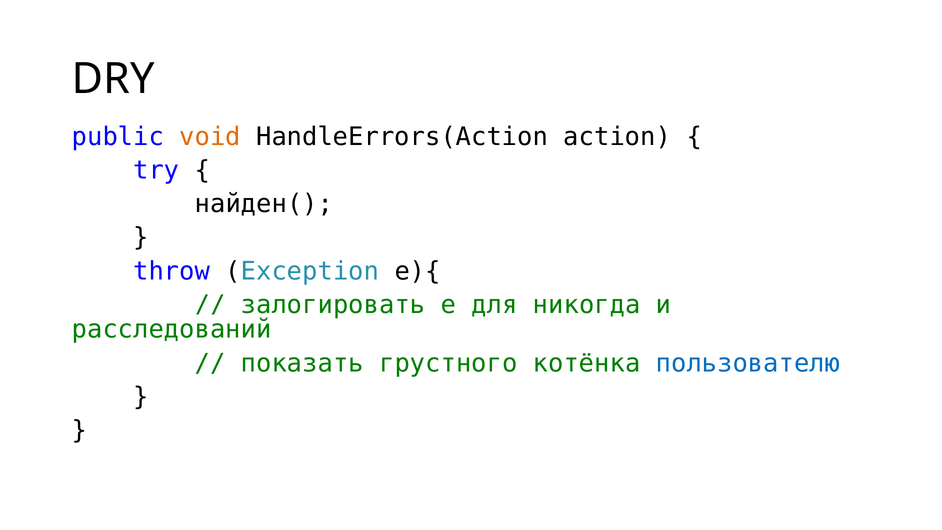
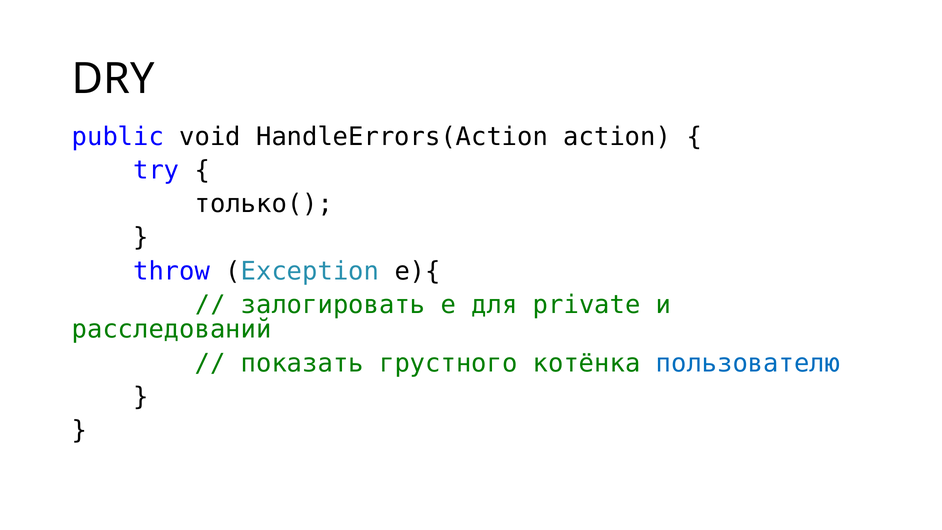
void colour: orange -> black (210, 137)
найден(: найден( -> только( (264, 204)
никогда: никогда -> private (587, 305)
